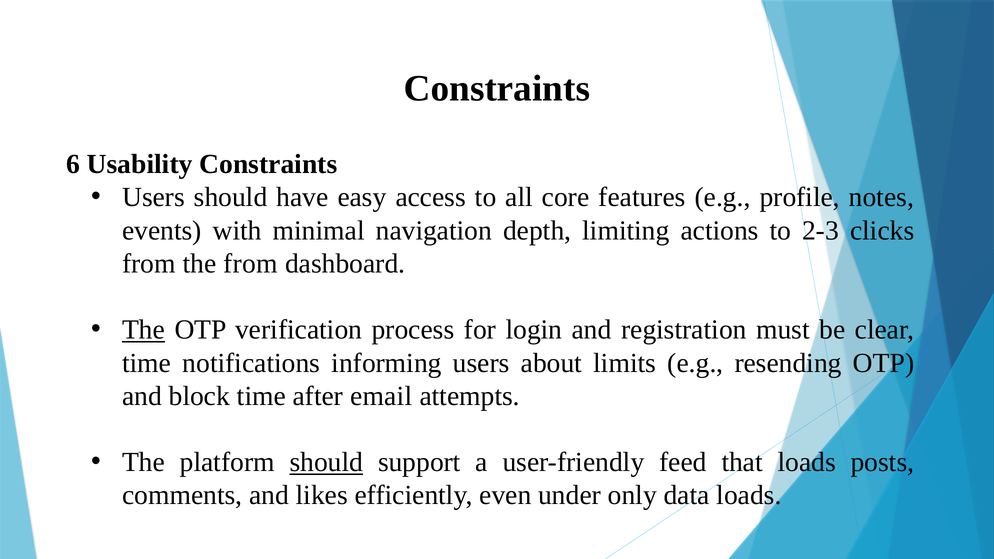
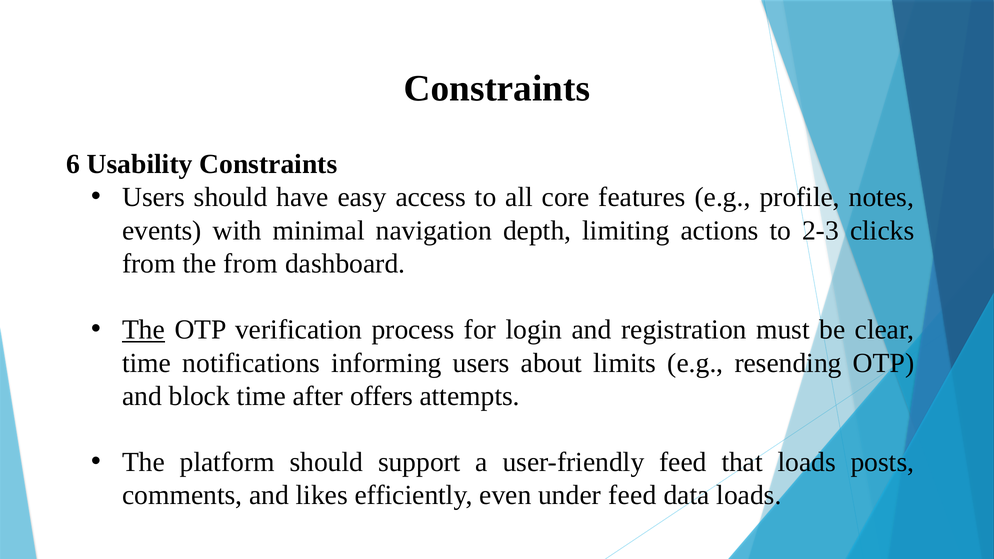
email: email -> offers (382, 396)
should underline: present -> none (326, 462)
under only: only -> feed (632, 496)
